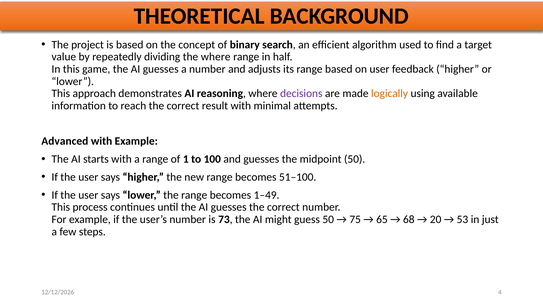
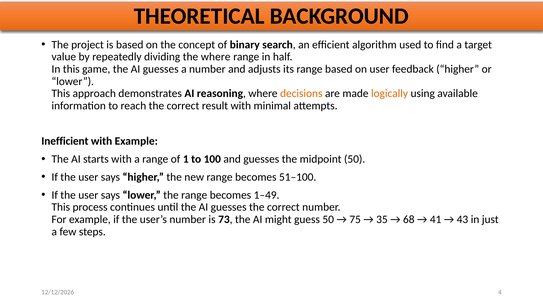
decisions colour: purple -> orange (301, 93)
Advanced: Advanced -> Inefficient (65, 141)
65: 65 -> 35 (382, 219)
20: 20 -> 41 (436, 219)
53: 53 -> 43 (462, 219)
